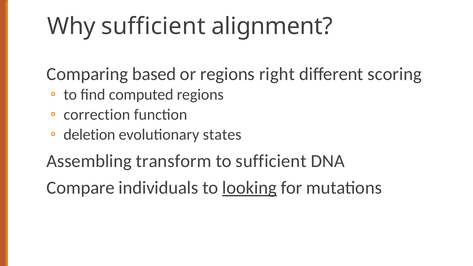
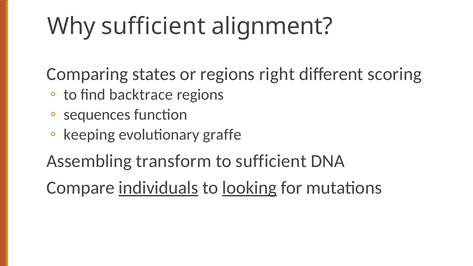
based: based -> states (154, 74)
computed: computed -> backtrace (141, 95)
correction: correction -> sequences (97, 115)
deletion: deletion -> keeping (89, 135)
states: states -> graffe (222, 135)
individuals underline: none -> present (158, 188)
